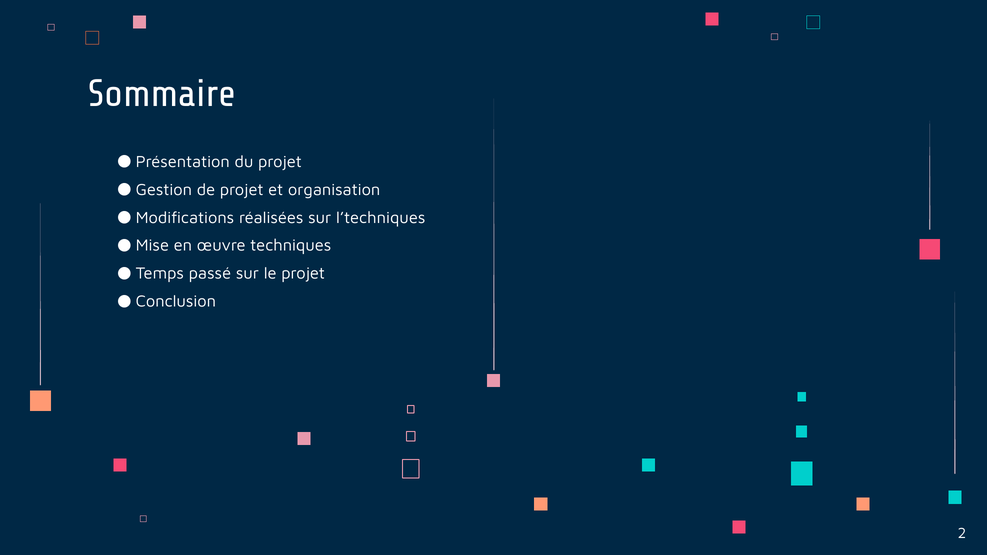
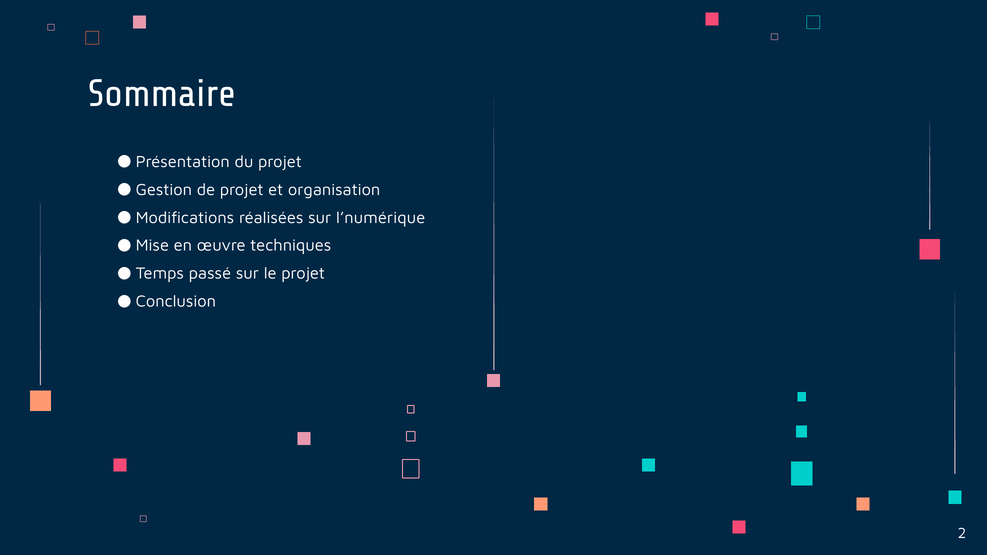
l’techniques: l’techniques -> l’numérique (381, 218)
